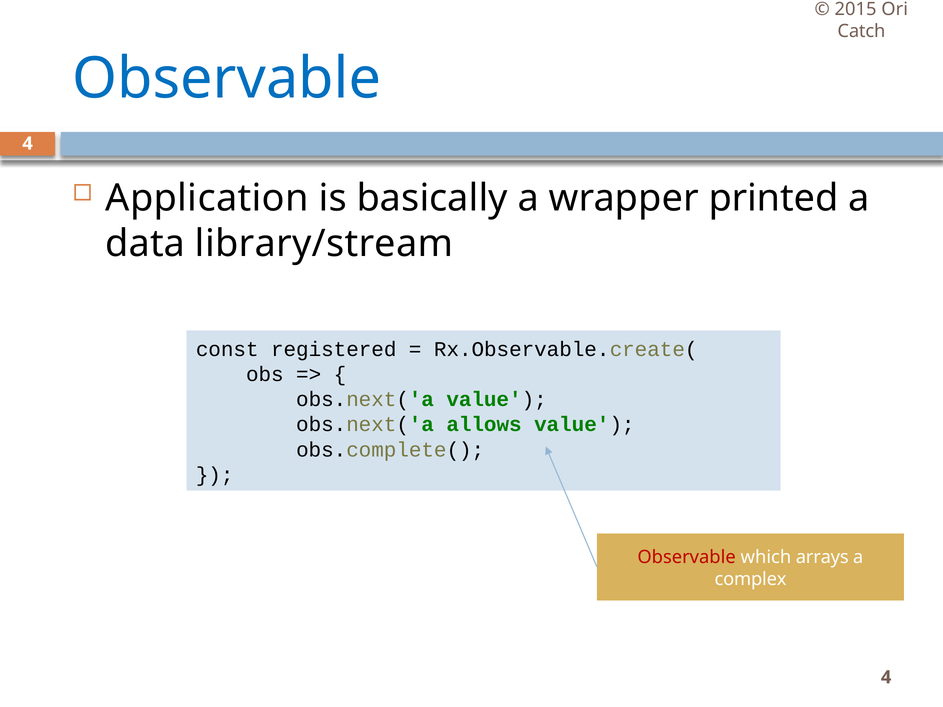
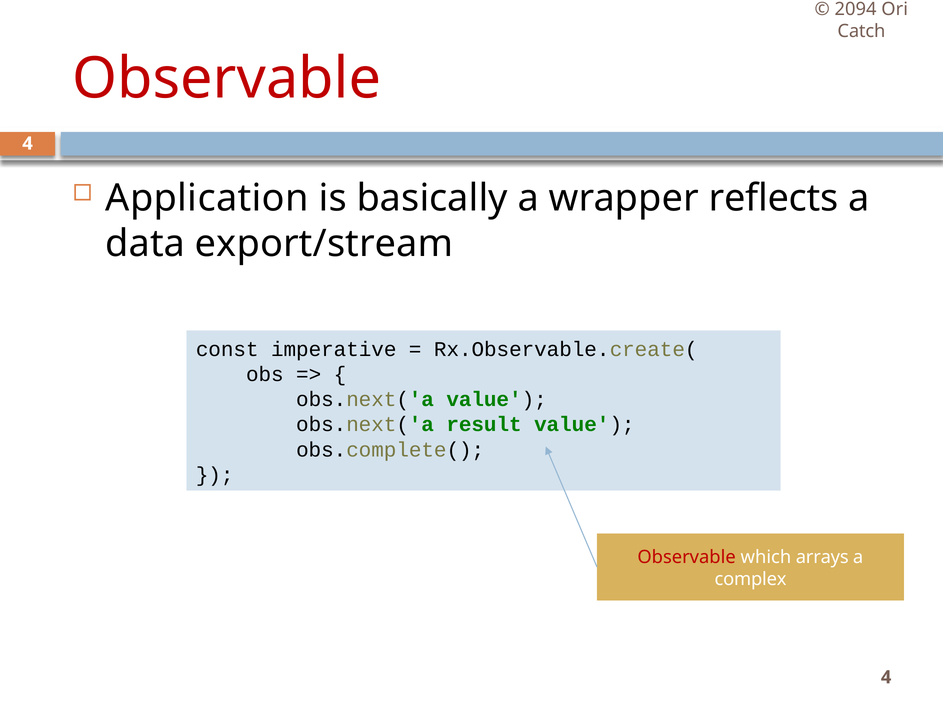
2015: 2015 -> 2094 (856, 9)
Observable colour: blue -> red (227, 79)
printed: printed -> reflects (774, 198)
library/stream: library/stream -> export/stream (324, 244)
registered: registered -> imperative (334, 349)
allows: allows -> result (484, 425)
